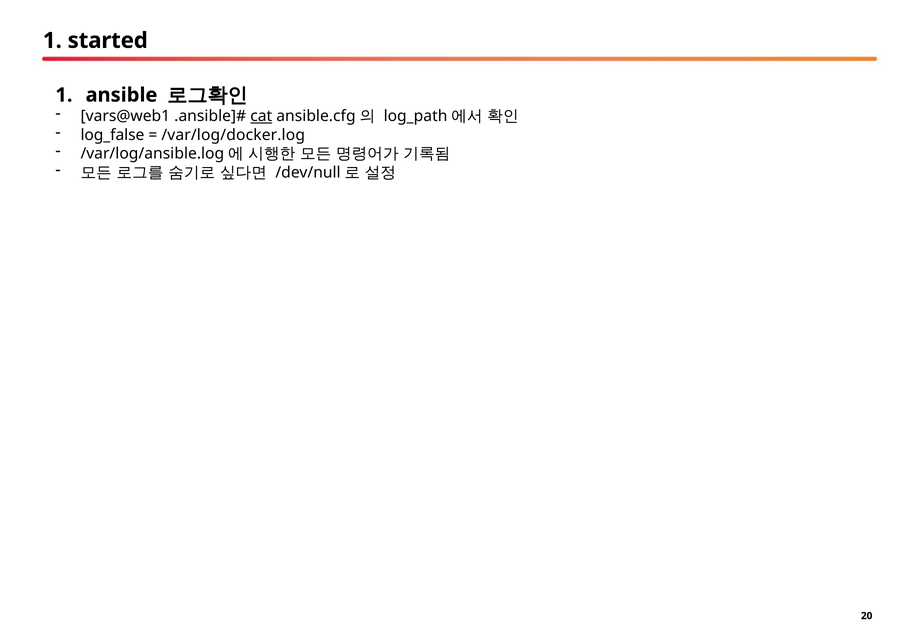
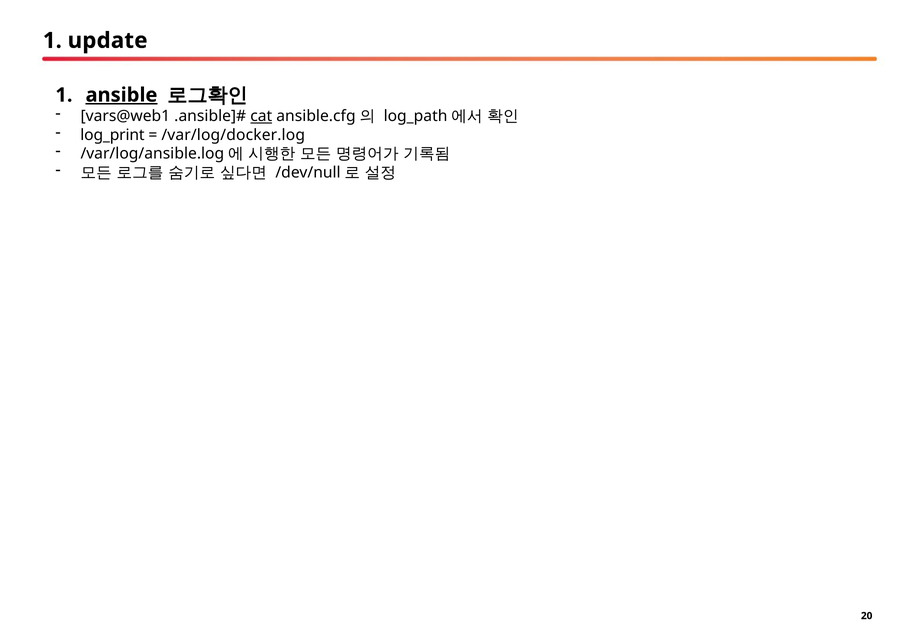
started: started -> update (108, 40)
ansible underline: none -> present (121, 95)
log_false: log_false -> log_print (112, 135)
